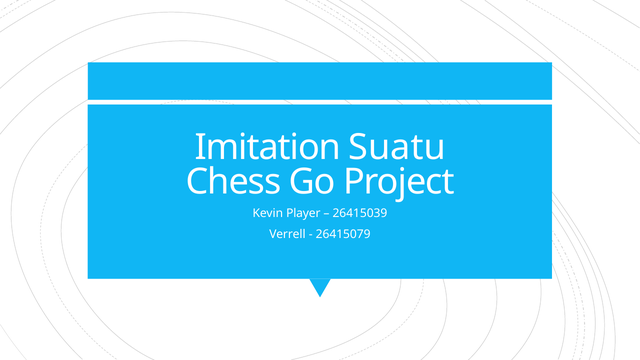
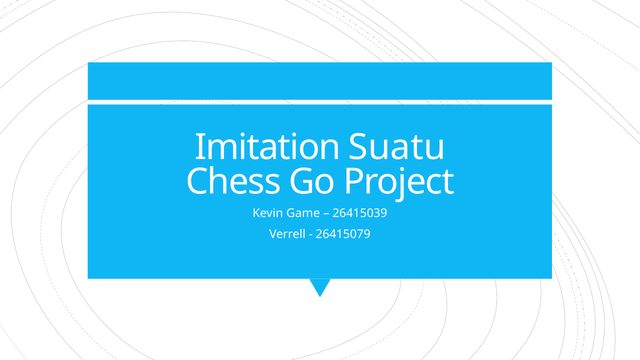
Player: Player -> Game (303, 213)
